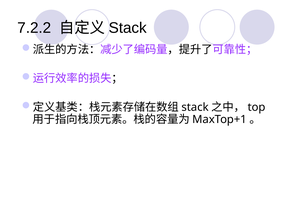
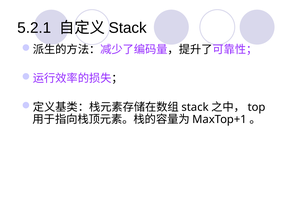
7.2.2: 7.2.2 -> 5.2.1 (34, 28)
